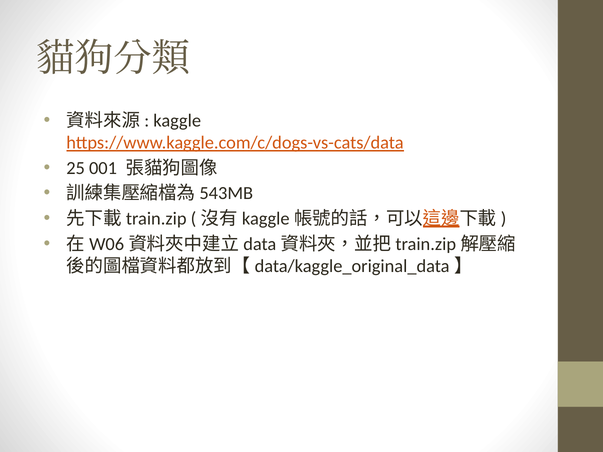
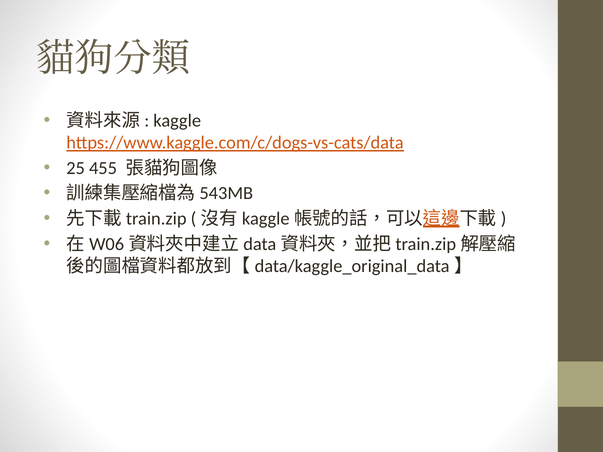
001: 001 -> 455 (103, 168)
